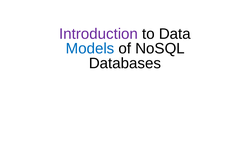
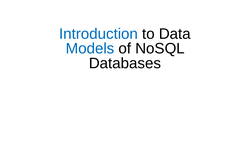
Introduction colour: purple -> blue (99, 34)
